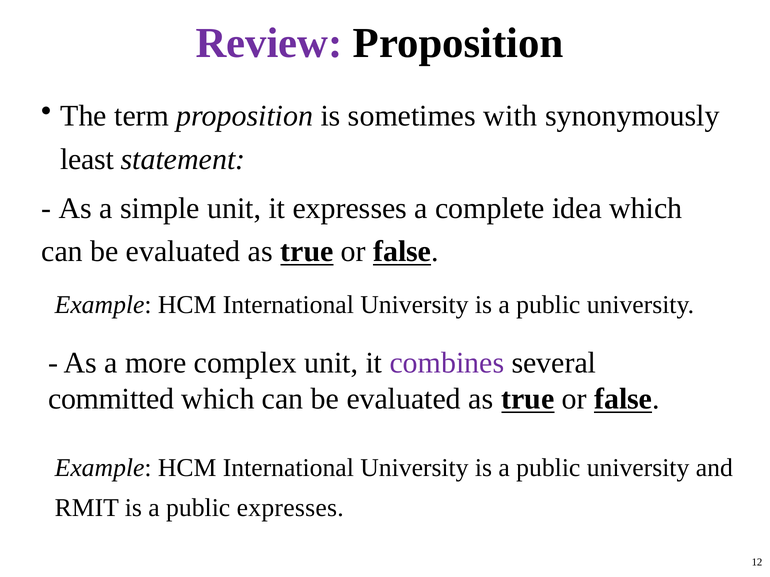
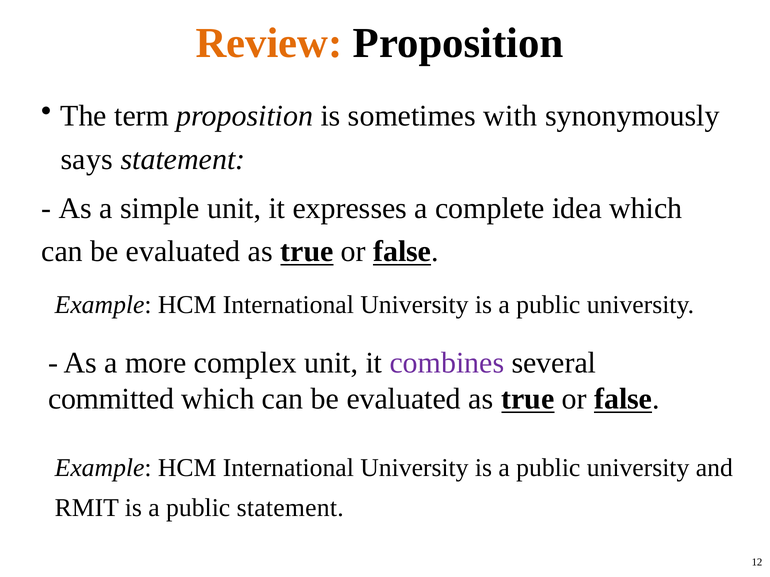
Review colour: purple -> orange (269, 43)
least: least -> says (87, 159)
public expresses: expresses -> statement (290, 508)
